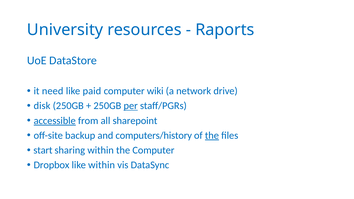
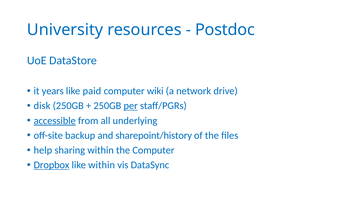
Raports: Raports -> Postdoc (225, 30)
need: need -> years (53, 91)
sharepoint: sharepoint -> underlying (135, 121)
computers/history: computers/history -> sharepoint/history (154, 136)
the underline: present -> none (212, 136)
start: start -> help (43, 150)
Dropbox underline: none -> present (52, 165)
